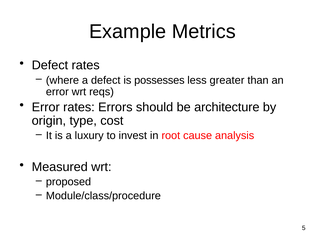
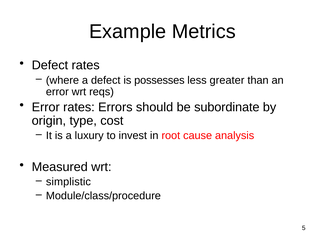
architecture: architecture -> subordinate (227, 107)
proposed: proposed -> simplistic (68, 182)
